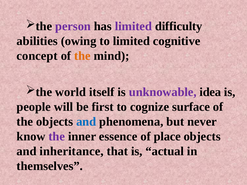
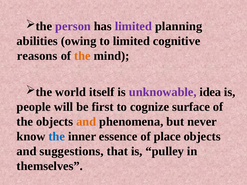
difficulty: difficulty -> planning (179, 26)
concept: concept -> reasons (37, 56)
and colour: blue -> orange (86, 122)
the colour: purple -> blue (57, 137)
inheritance: inheritance -> suggestions (72, 151)
actual: actual -> pulley (165, 151)
